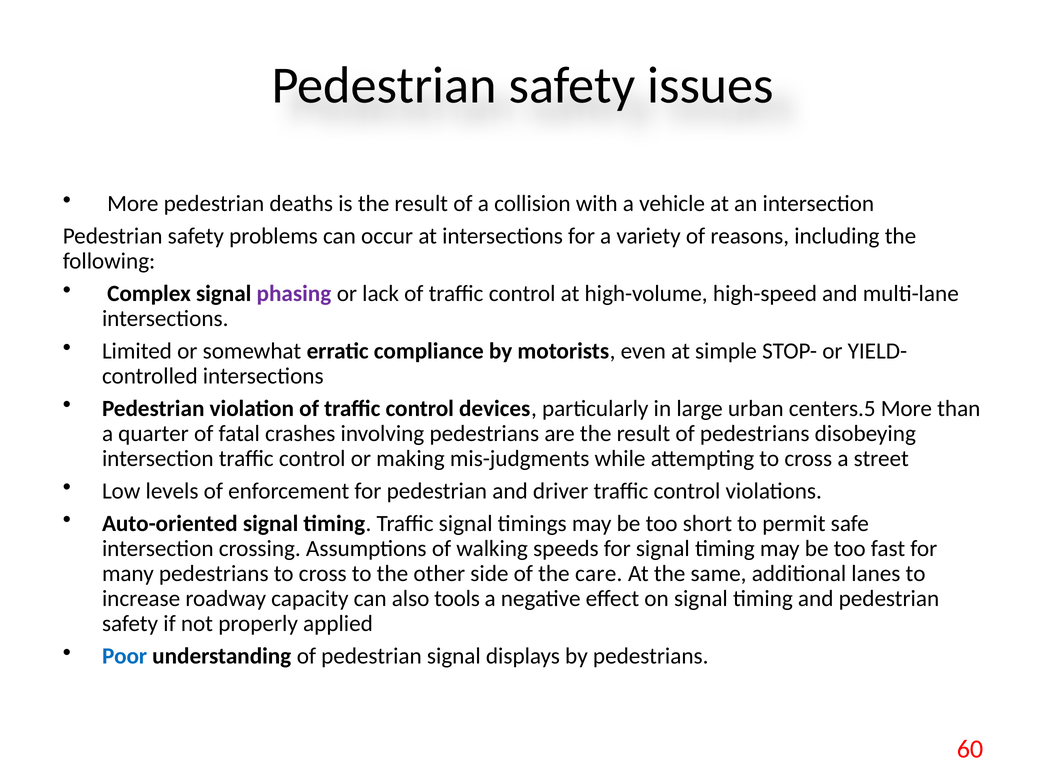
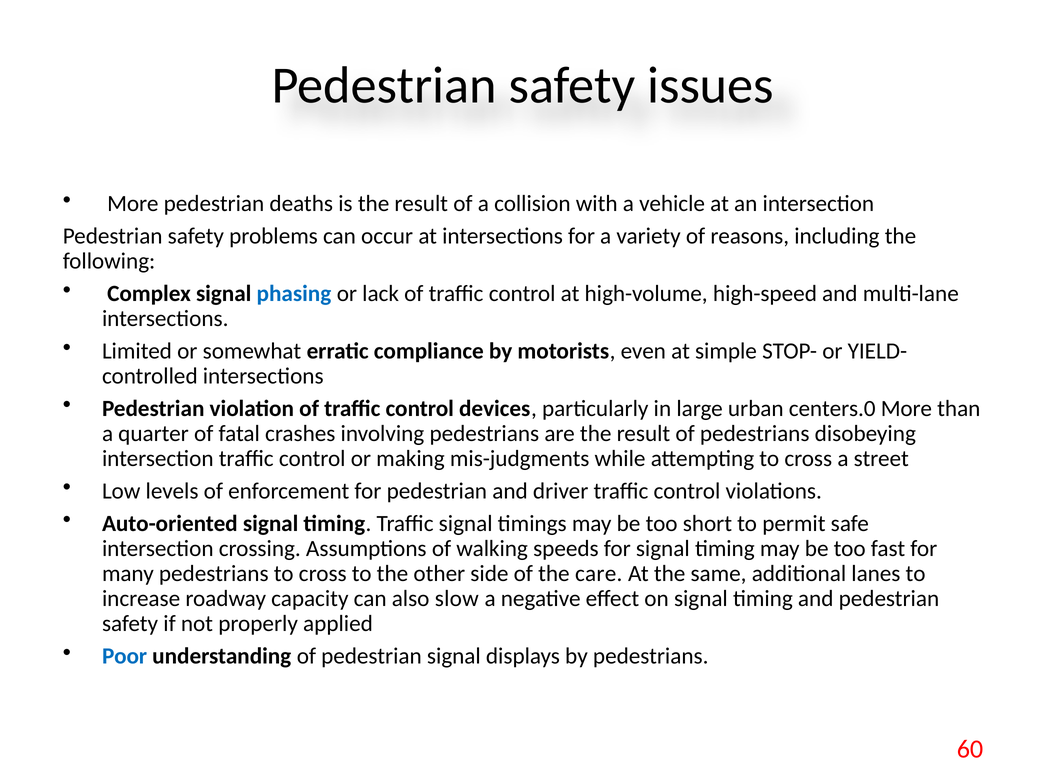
phasing colour: purple -> blue (294, 294)
centers.5: centers.5 -> centers.0 (832, 409)
tools: tools -> slow (457, 599)
